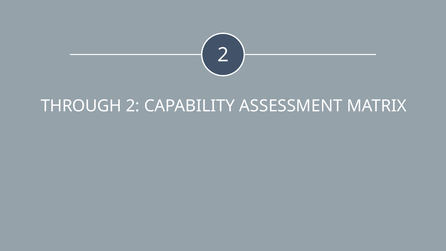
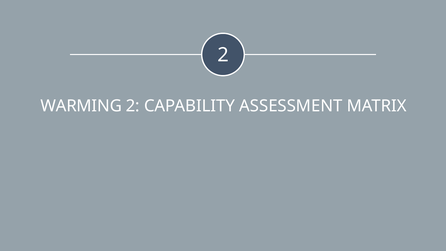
THROUGH: THROUGH -> WARMING (81, 106)
